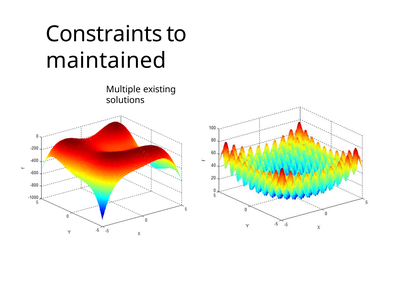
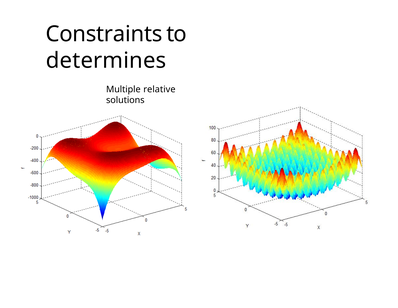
maintained: maintained -> determines (106, 61)
existing: existing -> relative (159, 89)
